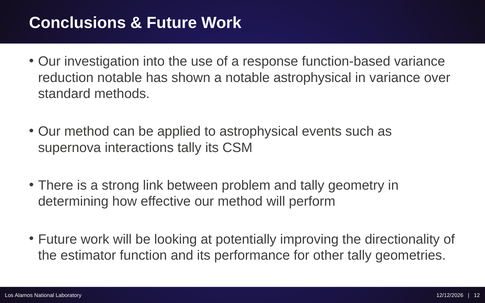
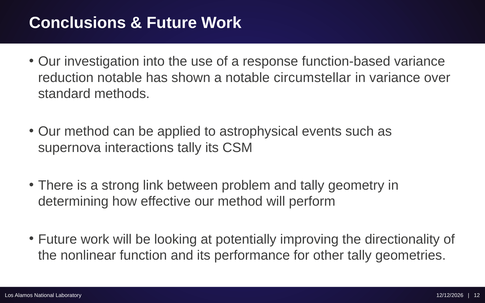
notable astrophysical: astrophysical -> circumstellar (312, 78)
estimator: estimator -> nonlinear (88, 256)
